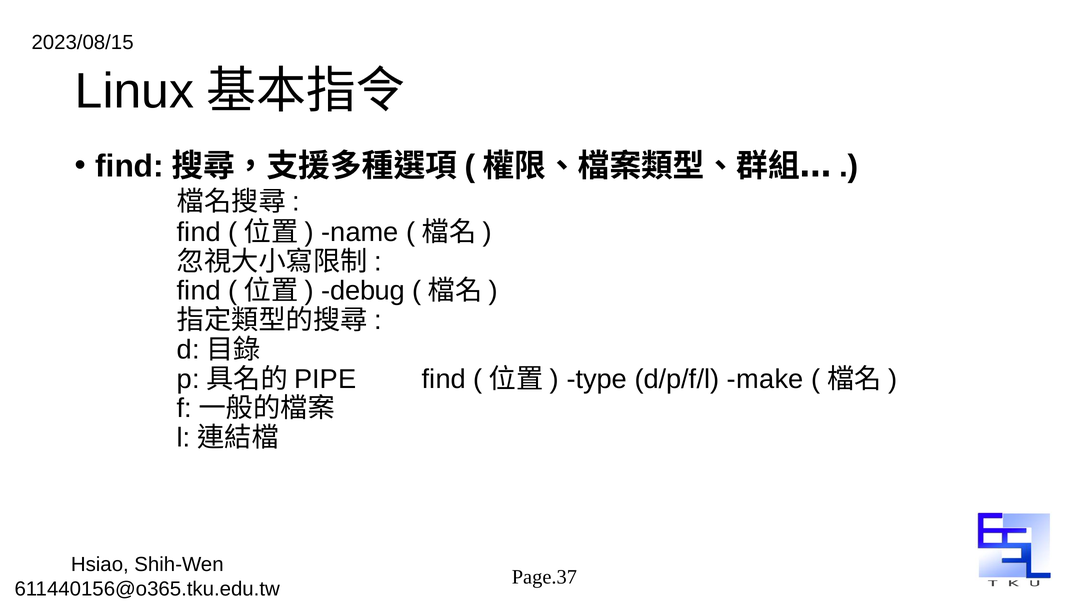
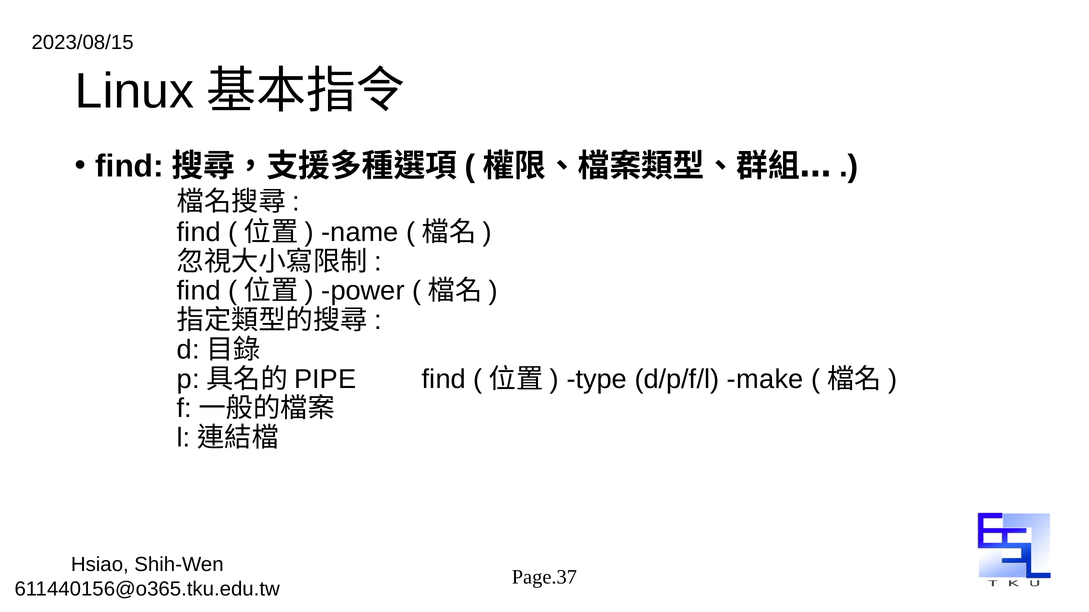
debug: debug -> power (363, 291)
